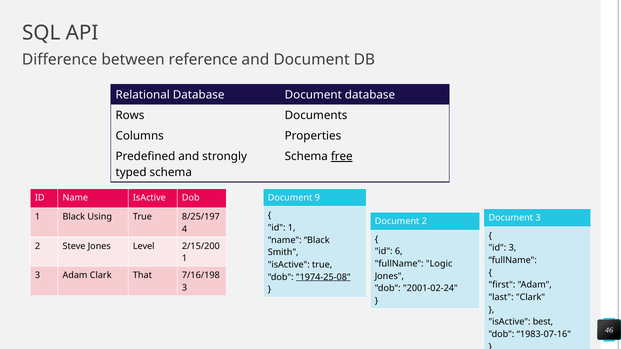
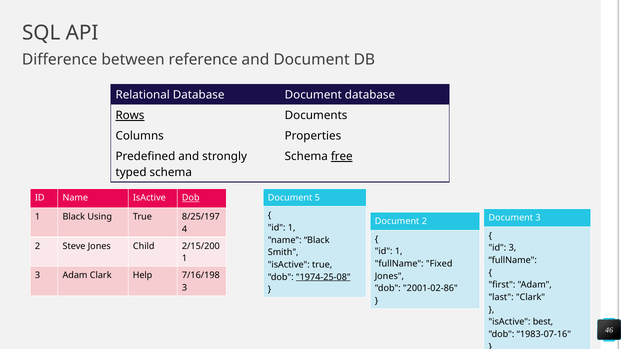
Rows underline: none -> present (130, 116)
Dob underline: none -> present (191, 198)
9: 9 -> 5 (317, 198)
Level: Level -> Child (144, 246)
6: 6 -> 1 (399, 252)
Logic: Logic -> Fixed (439, 264)
That: That -> Help (142, 276)
2001-02-24: 2001-02-24 -> 2001-02-86 (430, 289)
